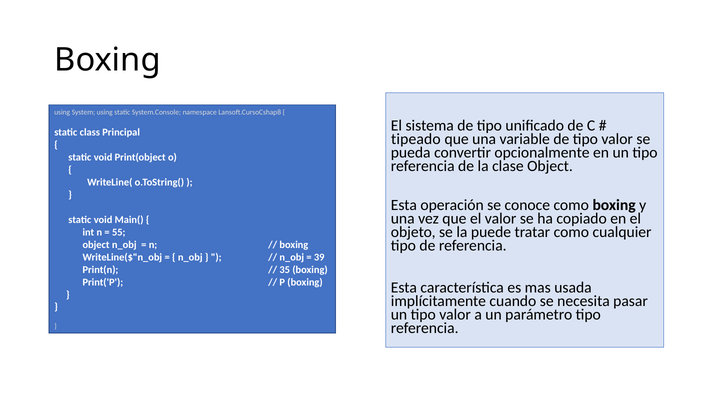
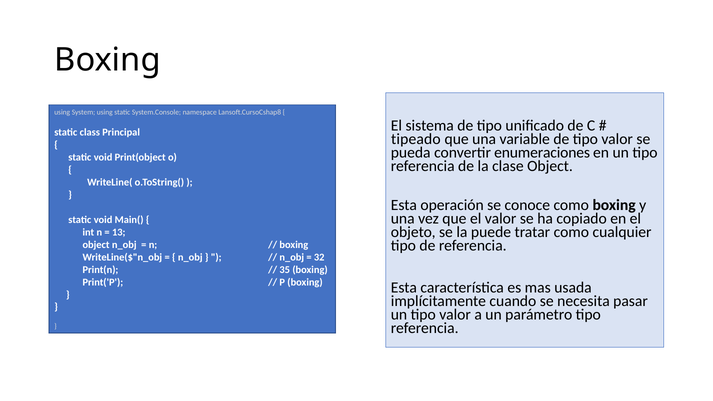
opcionalmente: opcionalmente -> enumeraciones (542, 153)
55: 55 -> 13 (119, 232)
39: 39 -> 32 (319, 257)
